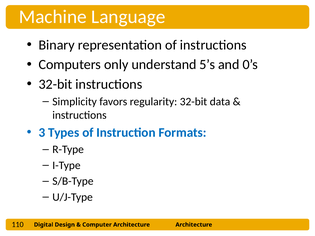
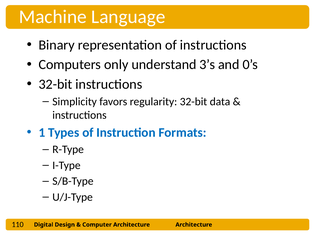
5’s: 5’s -> 3’s (207, 65)
3: 3 -> 1 (42, 133)
